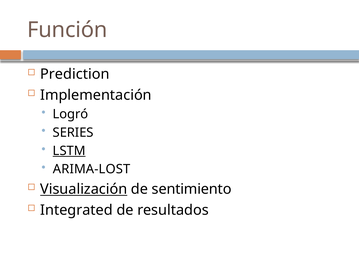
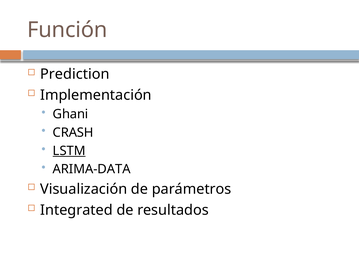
Logró: Logró -> Ghani (71, 114)
SERIES: SERIES -> CRASH (73, 133)
ARIMA-LOST: ARIMA-LOST -> ARIMA-DATA (92, 169)
Visualización underline: present -> none (84, 189)
sentimiento: sentimiento -> parámetros (192, 189)
